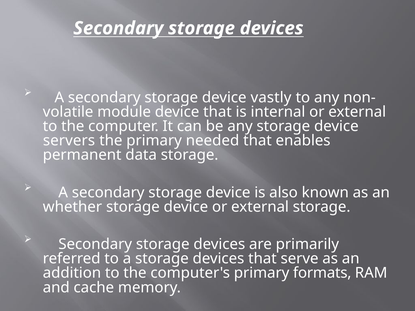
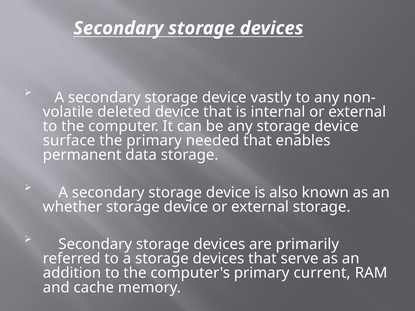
module: module -> deleted (124, 112)
servers: servers -> surface (69, 141)
formats: formats -> current (322, 273)
